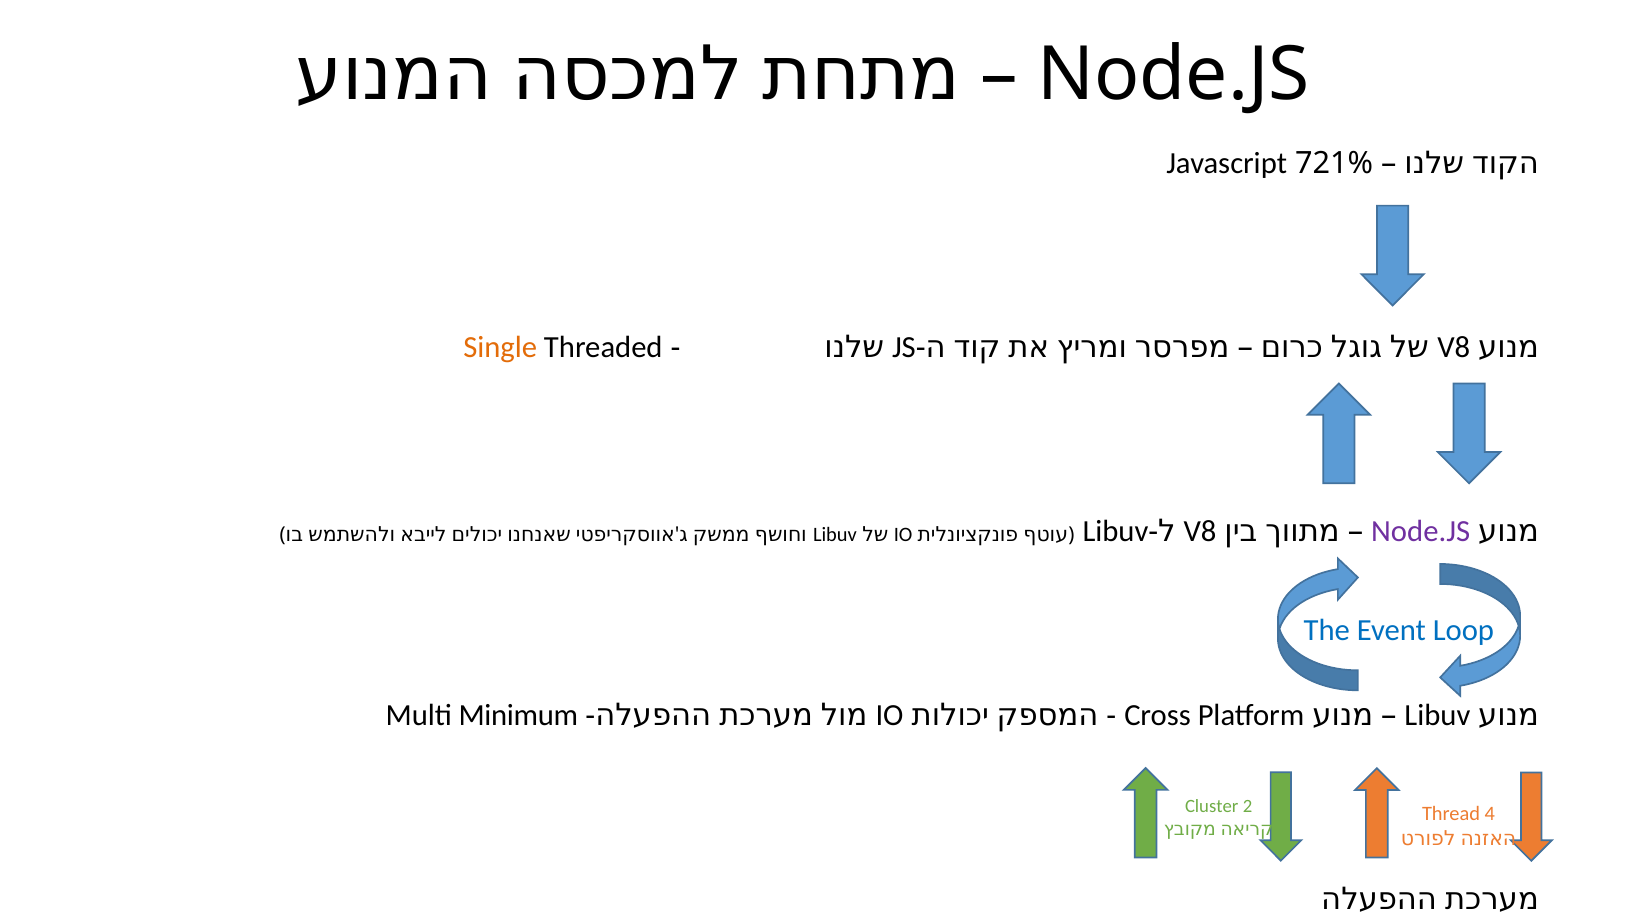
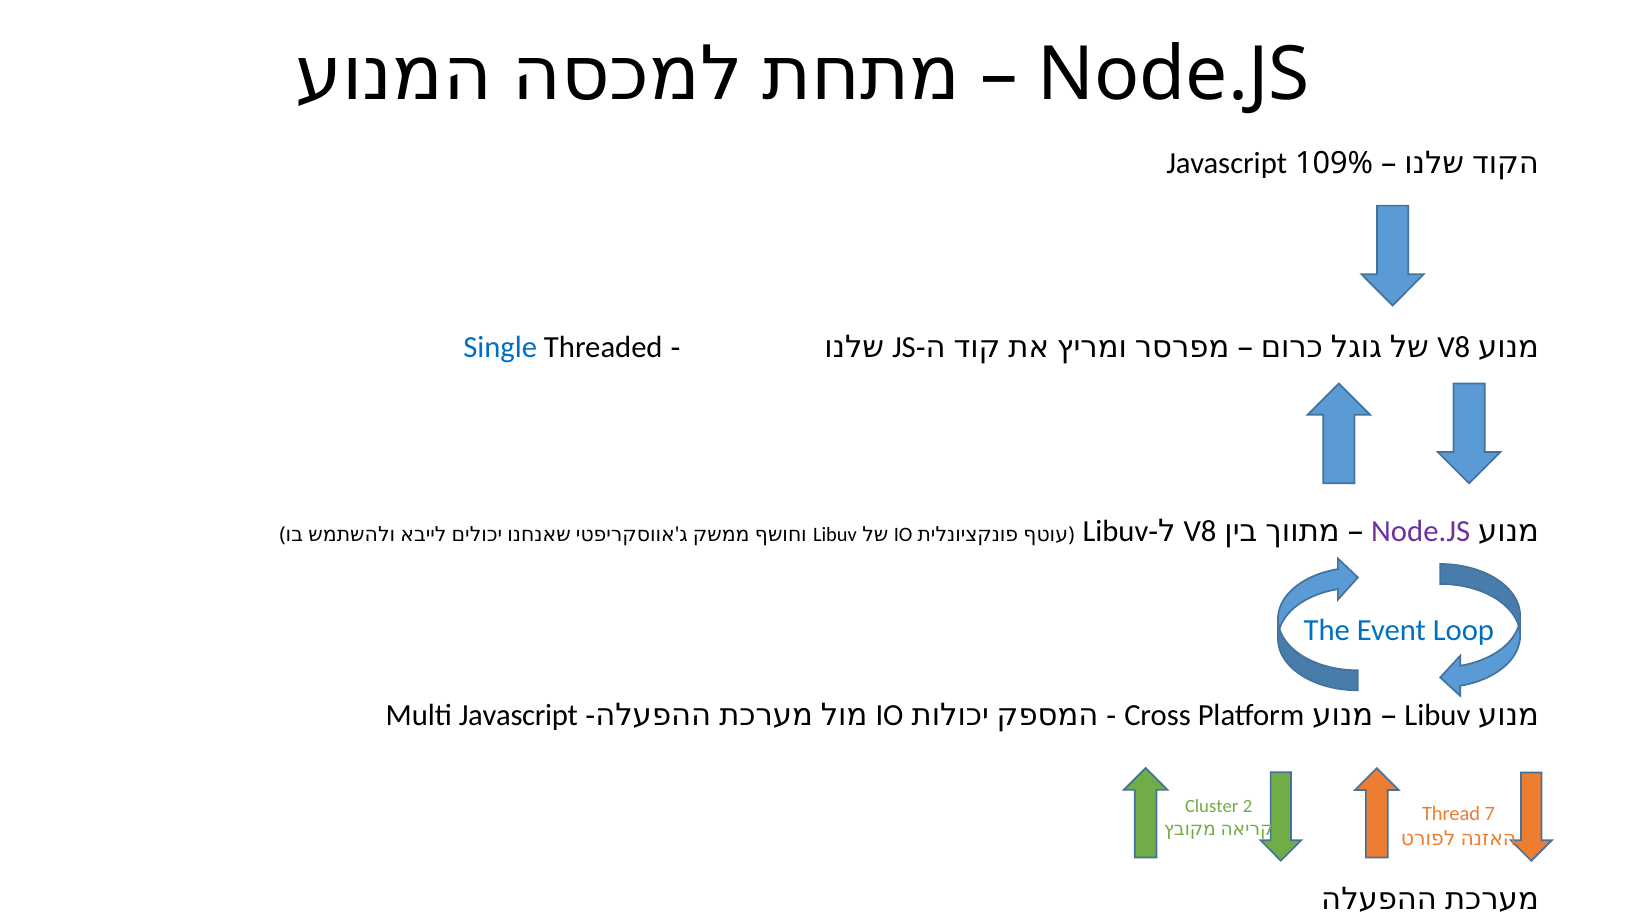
721%: 721% -> 109% (1334, 163)
Single colour: orange -> blue (500, 347)
Multi Minimum: Minimum -> Javascript (518, 715)
4: 4 -> 7 (1490, 814)
